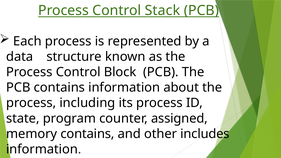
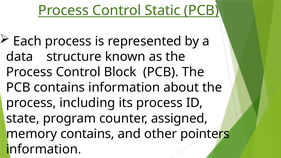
Stack: Stack -> Static (163, 10)
includes: includes -> pointers (205, 134)
